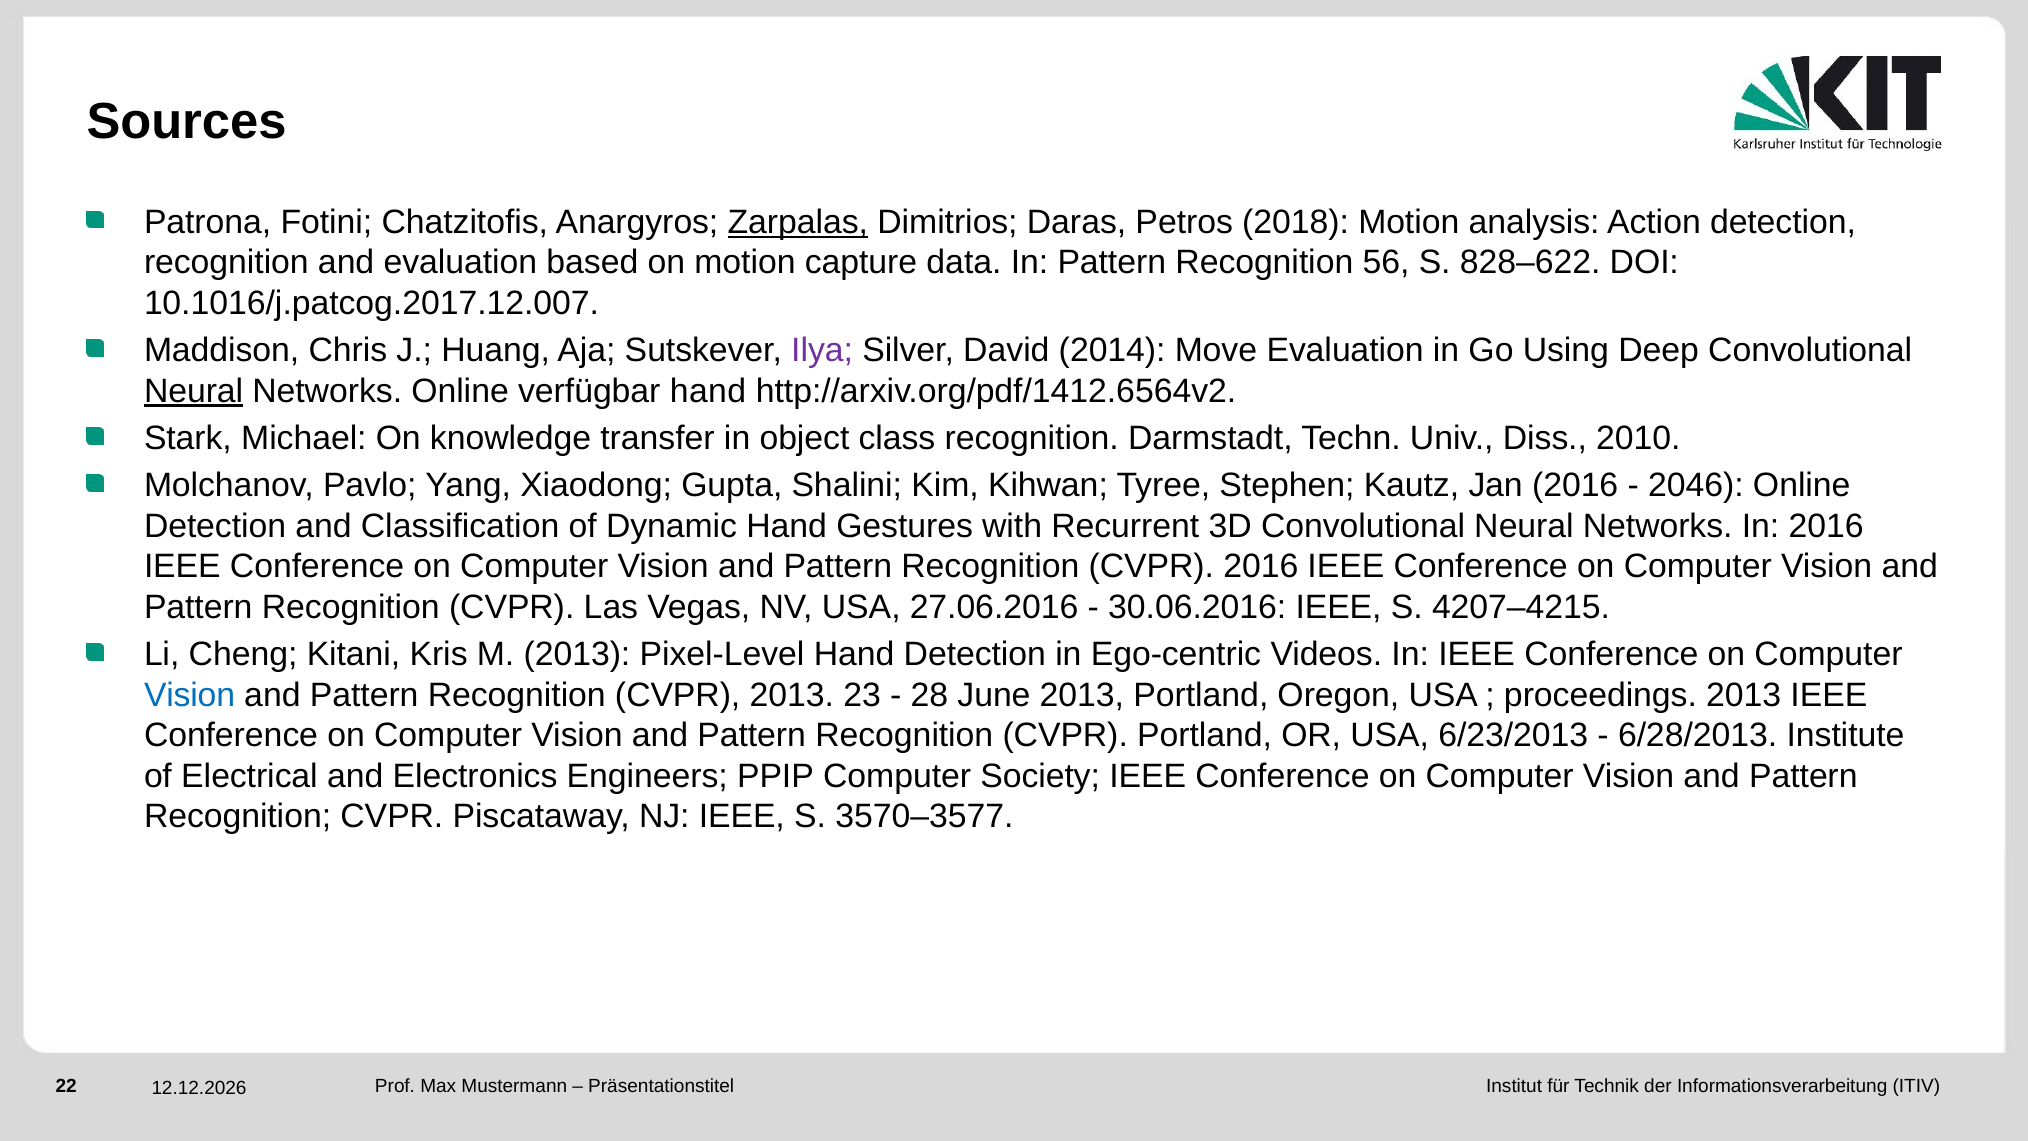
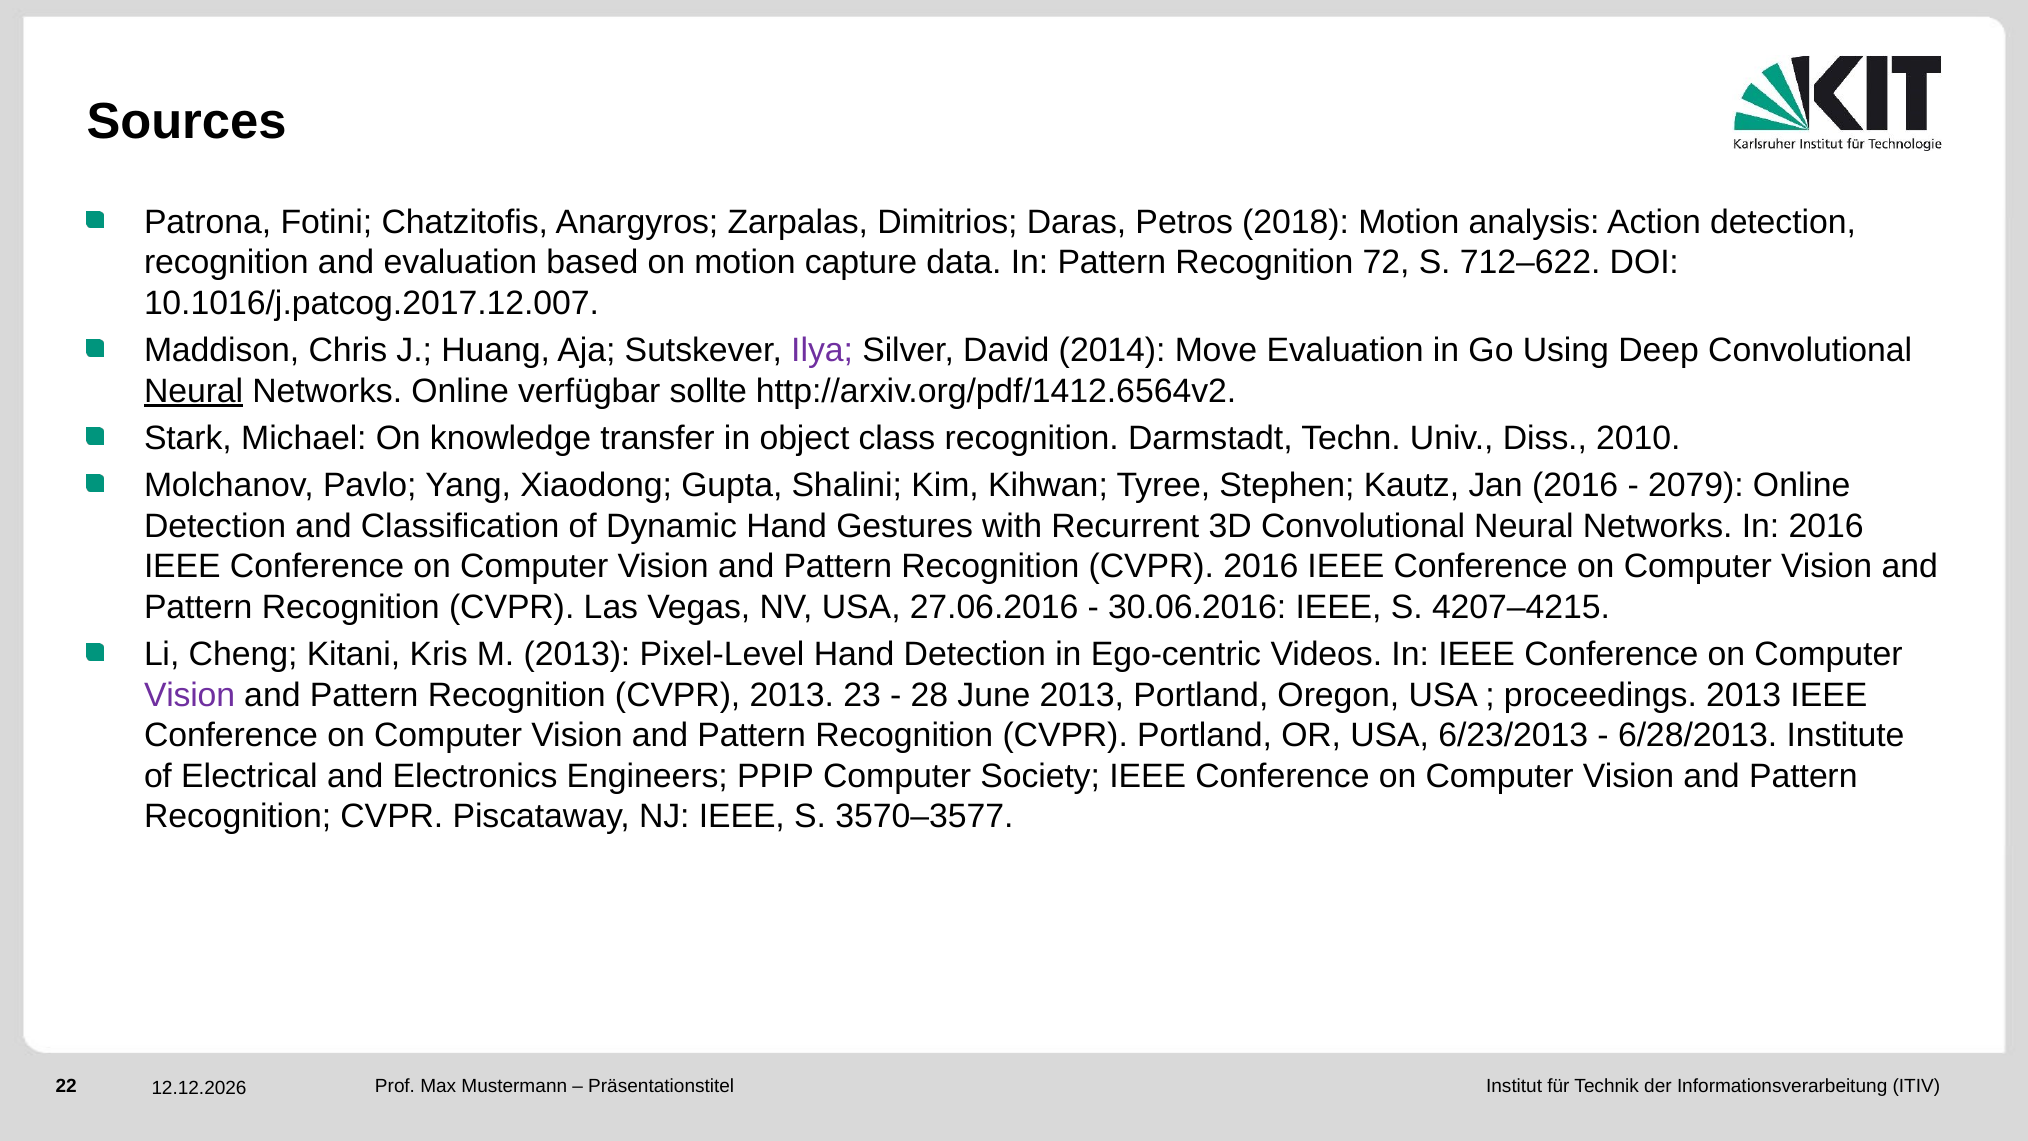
Zarpalas underline: present -> none (798, 222)
56: 56 -> 72 (1386, 263)
828–622: 828–622 -> 712–622 (1530, 263)
verfügbar hand: hand -> sollte (708, 391)
2046: 2046 -> 2079 (1696, 486)
Vision colour: blue -> purple (190, 695)
